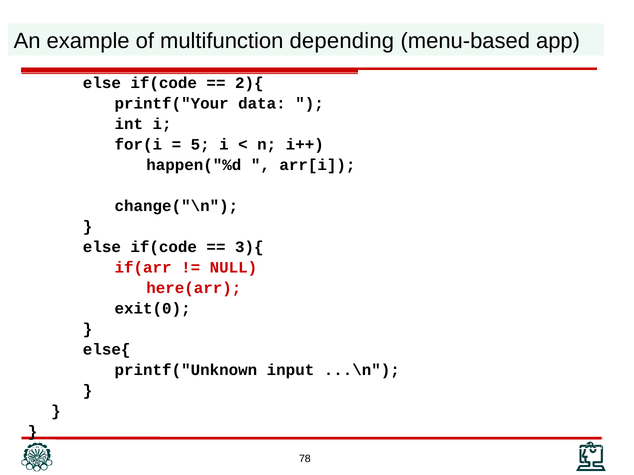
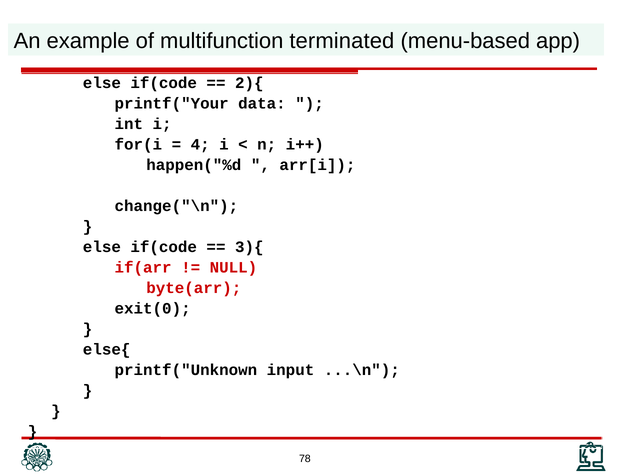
depending: depending -> terminated (342, 41)
5: 5 -> 4 (200, 145)
here(arr: here(arr -> byte(arr (194, 288)
